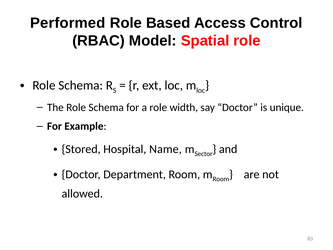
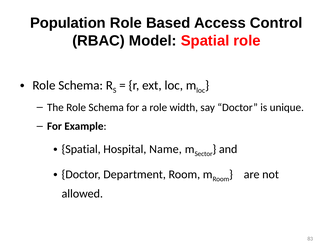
Performed: Performed -> Population (68, 23)
Stored: Stored -> Spatial (81, 149)
